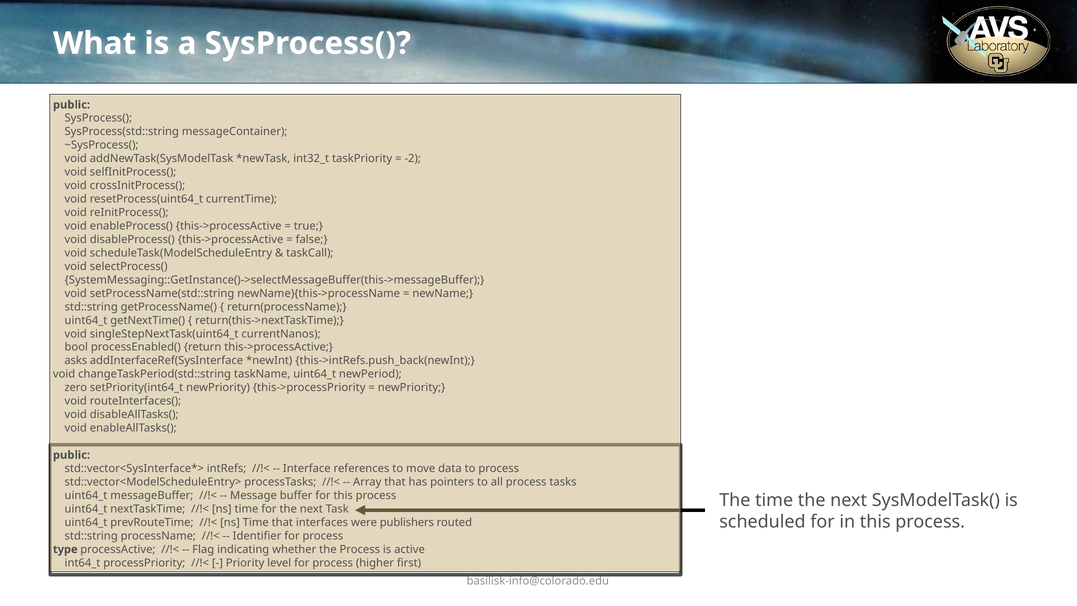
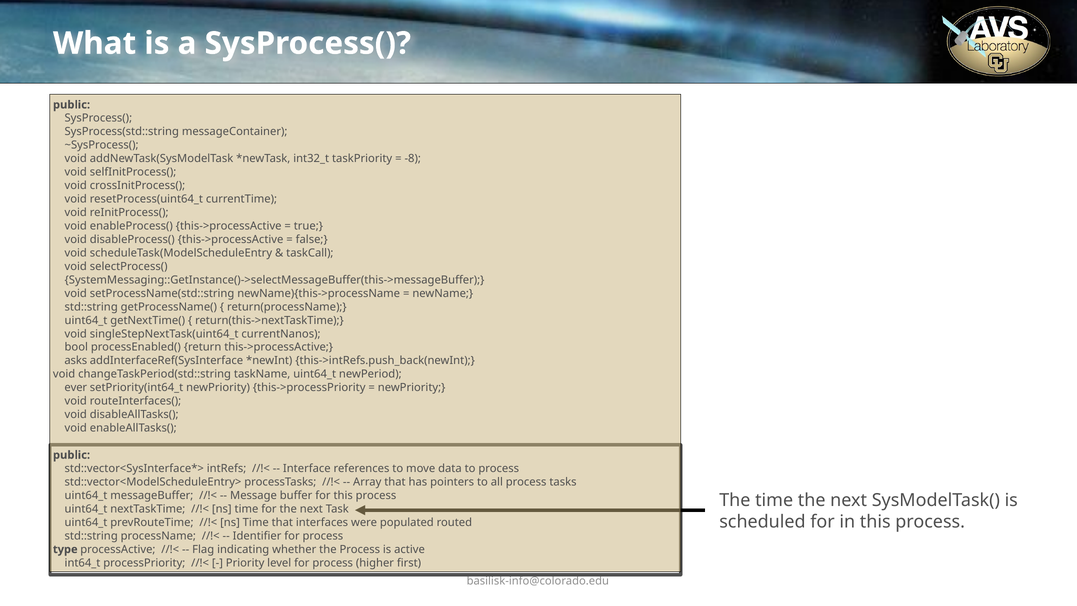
-2: -2 -> -8 (413, 159)
zero: zero -> ever (76, 388)
publishers: publishers -> populated (407, 522)
